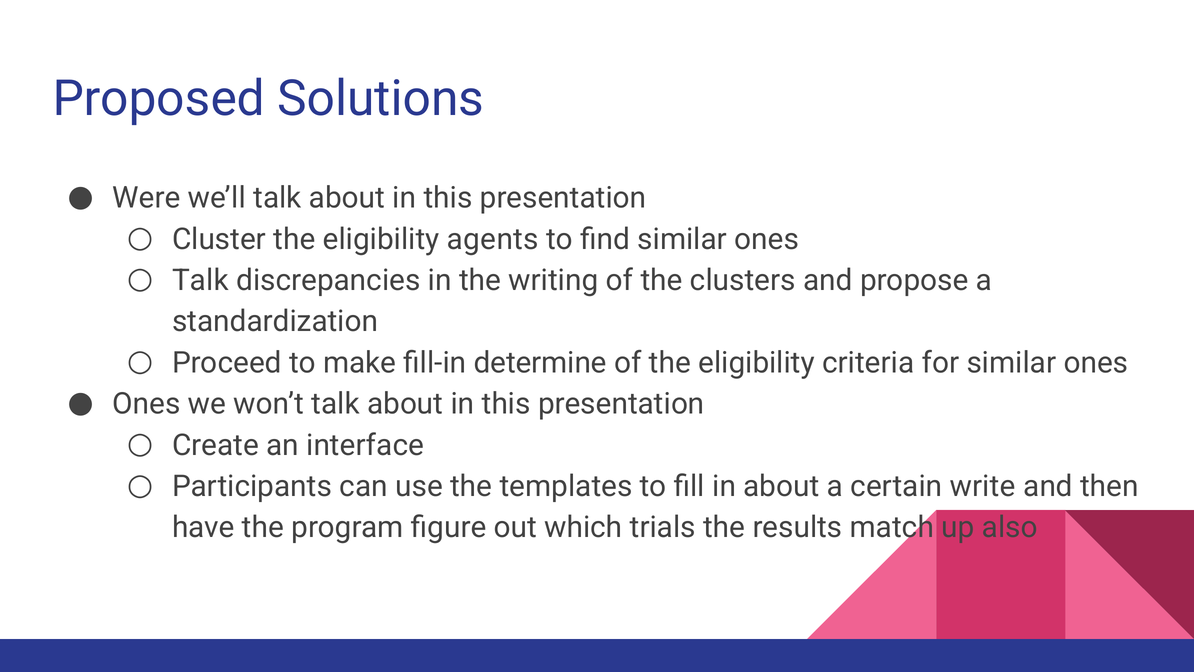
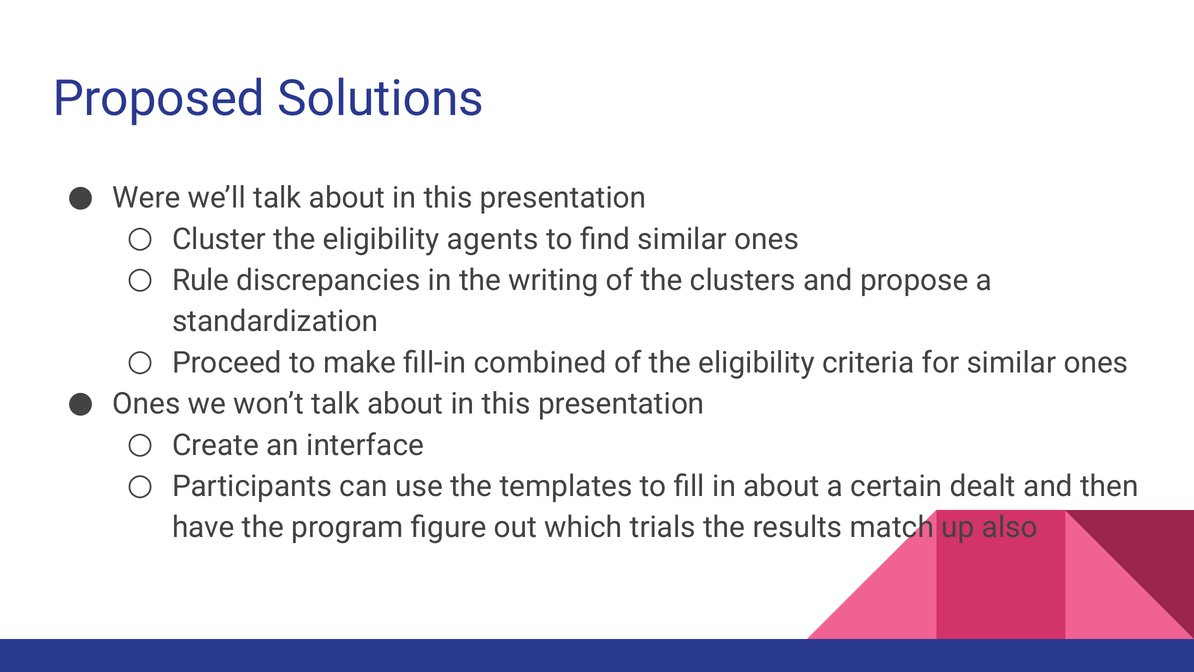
Talk: Talk -> Rule (201, 280)
determine: determine -> combined (540, 363)
write: write -> dealt (983, 486)
